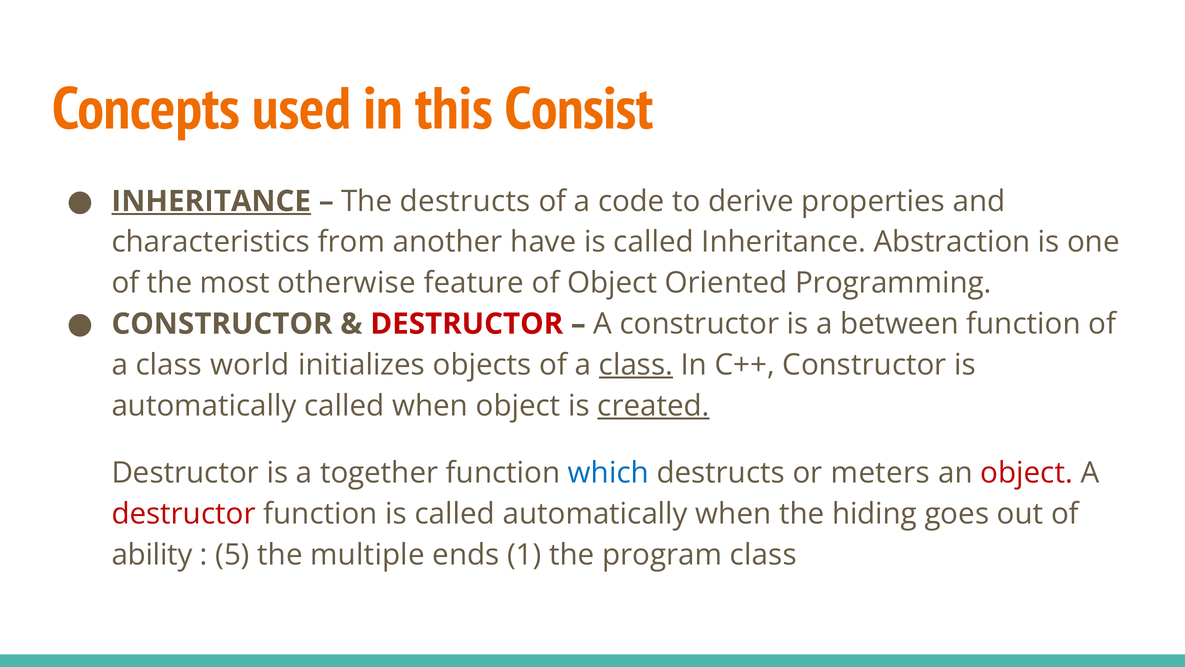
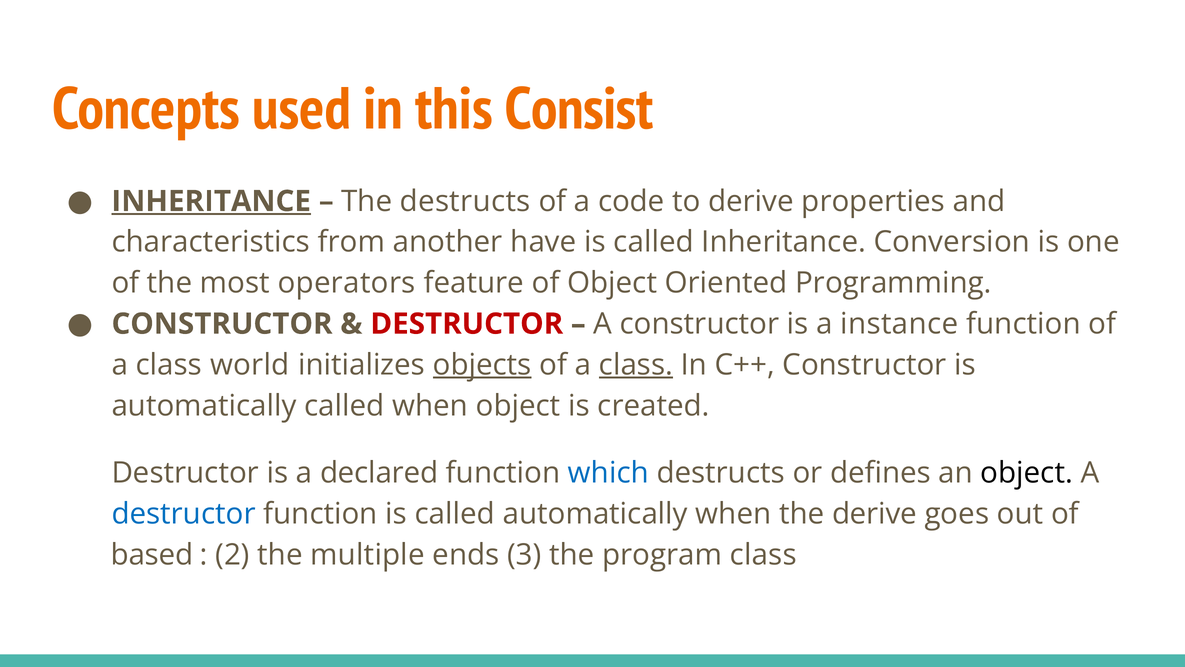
Abstraction: Abstraction -> Conversion (952, 242)
otherwise: otherwise -> operators (347, 283)
between: between -> instance (899, 324)
objects underline: none -> present (482, 365)
created underline: present -> none (653, 405)
together: together -> declared (379, 473)
meters: meters -> defines (880, 473)
object colour: red -> black (1027, 473)
destructor colour: red -> blue (184, 514)
the hiding: hiding -> derive (874, 514)
ability: ability -> based (152, 554)
5: 5 -> 2 (232, 554)
1: 1 -> 3 (524, 554)
